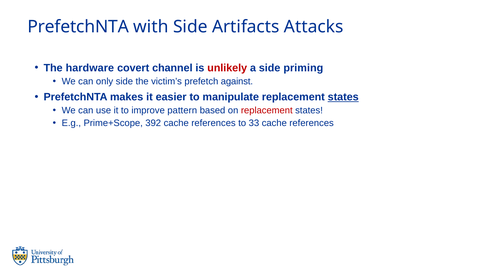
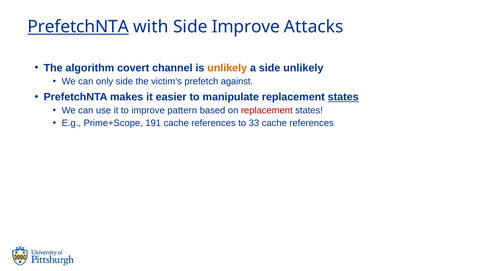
PrefetchNTA underline: none -> present (78, 27)
Side Artifacts: Artifacts -> Improve (246, 27)
hardware: hardware -> algorithm (90, 68)
unlikely colour: red -> orange (227, 68)
side priming: priming -> unlikely (303, 68)
392: 392 -> 191 (153, 123)
